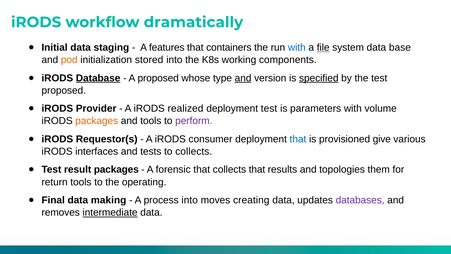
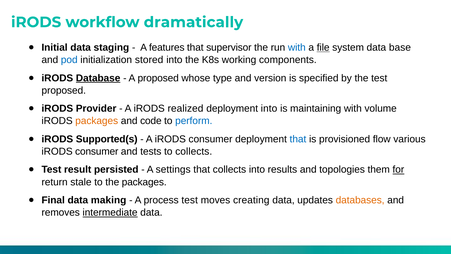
containers: containers -> supervisor (229, 47)
pod colour: orange -> blue (69, 60)
and underline: present -> none (243, 78)
specified underline: present -> none (319, 78)
deployment test: test -> into (269, 108)
parameters: parameters -> maintaining (316, 108)
and tools: tools -> code (151, 121)
perform colour: purple -> blue (194, 121)
Requestor(s: Requestor(s -> Supported(s (107, 139)
give: give -> flow (382, 139)
interfaces: interfaces -> consumer (97, 151)
result packages: packages -> persisted (116, 169)
forensic: forensic -> settings (173, 169)
collects that: that -> into (257, 169)
for underline: none -> present (398, 169)
return tools: tools -> stale (81, 182)
the operating: operating -> packages (144, 182)
process into: into -> test (190, 200)
databases colour: purple -> orange (360, 200)
